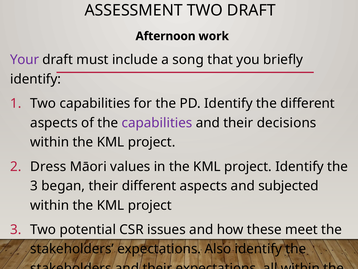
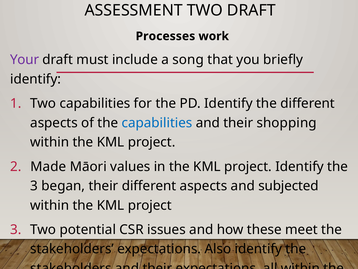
Afternoon: Afternoon -> Processes (165, 36)
capabilities colour: purple -> blue (157, 123)
decisions: decisions -> shopping (287, 123)
Dress: Dress -> Made (48, 166)
